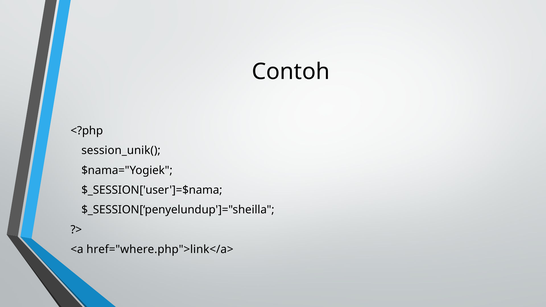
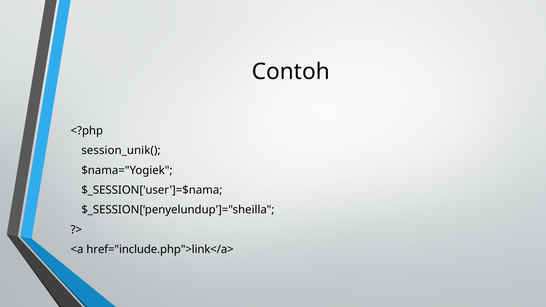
href="where.php">link</a>: href="where.php">link</a> -> href="include.php">link</a> (160, 250)
